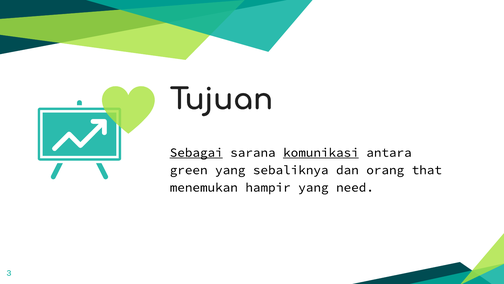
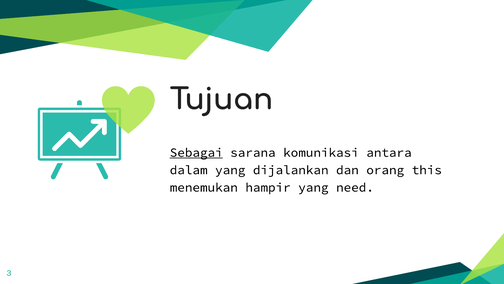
komunikasi underline: present -> none (321, 152)
green: green -> dalam (189, 170)
sebaliknya: sebaliknya -> dijalankan (291, 170)
that: that -> this (427, 170)
